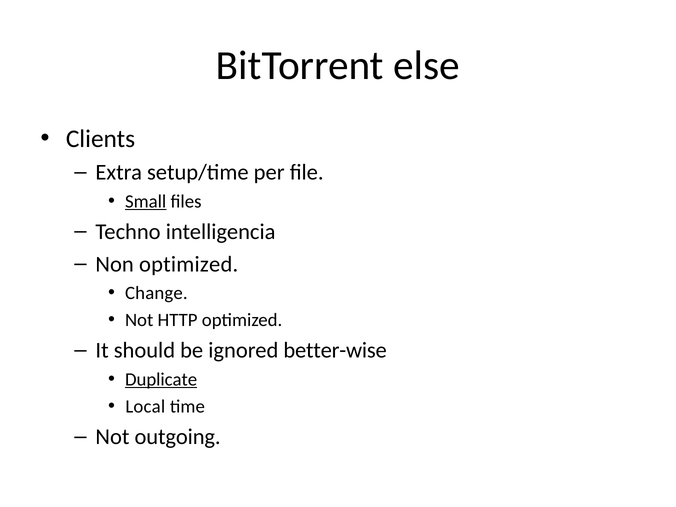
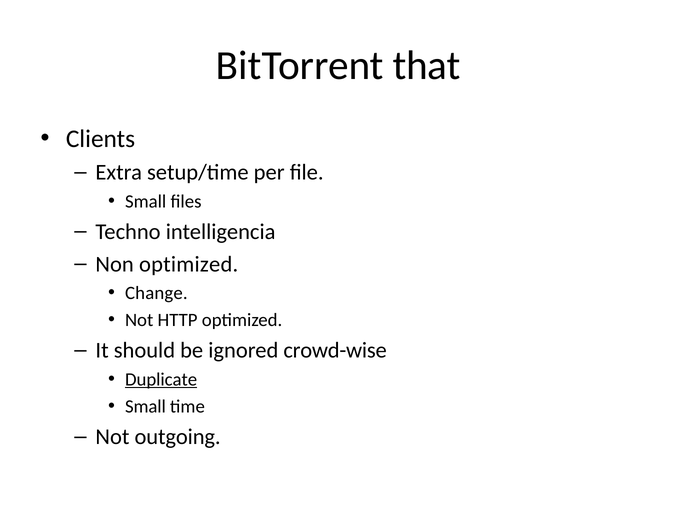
else: else -> that (427, 65)
Small underline: present -> none (146, 202)
better-wise: better-wise -> crowd-wise (335, 351)
Local: Local -> Small (145, 407)
